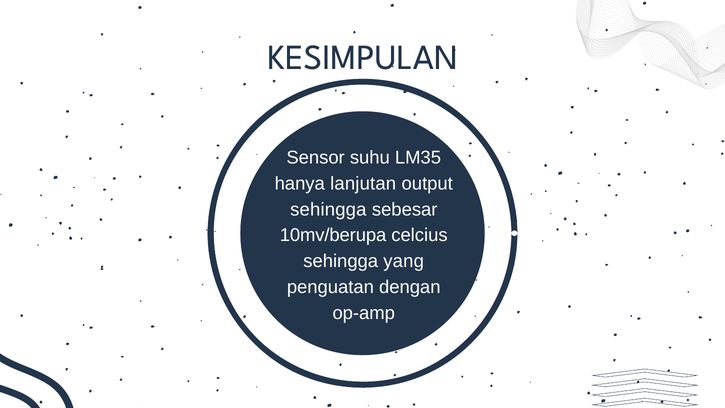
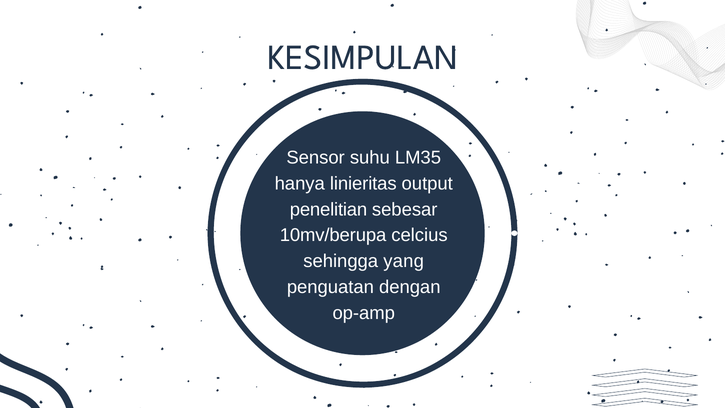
lanjutan: lanjutan -> linieritas (363, 184)
sehingga: sehingga -> penelitian (329, 209)
